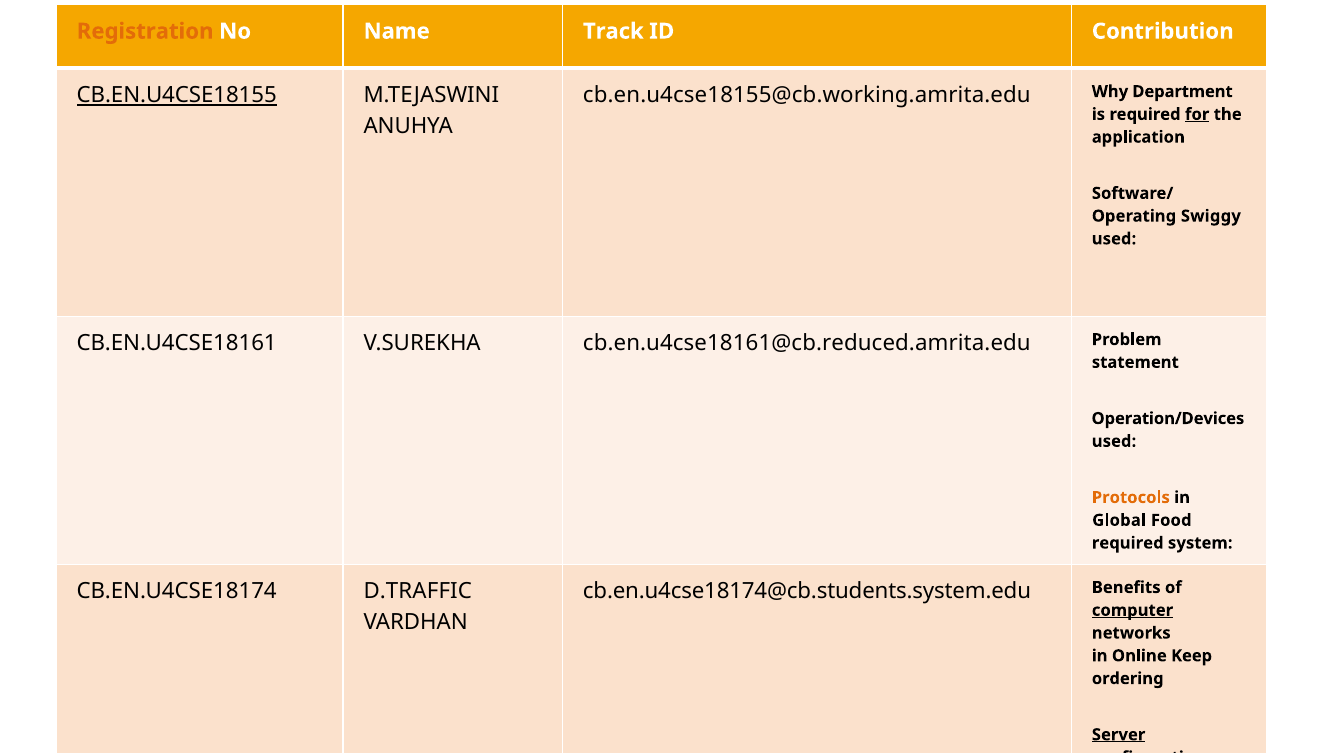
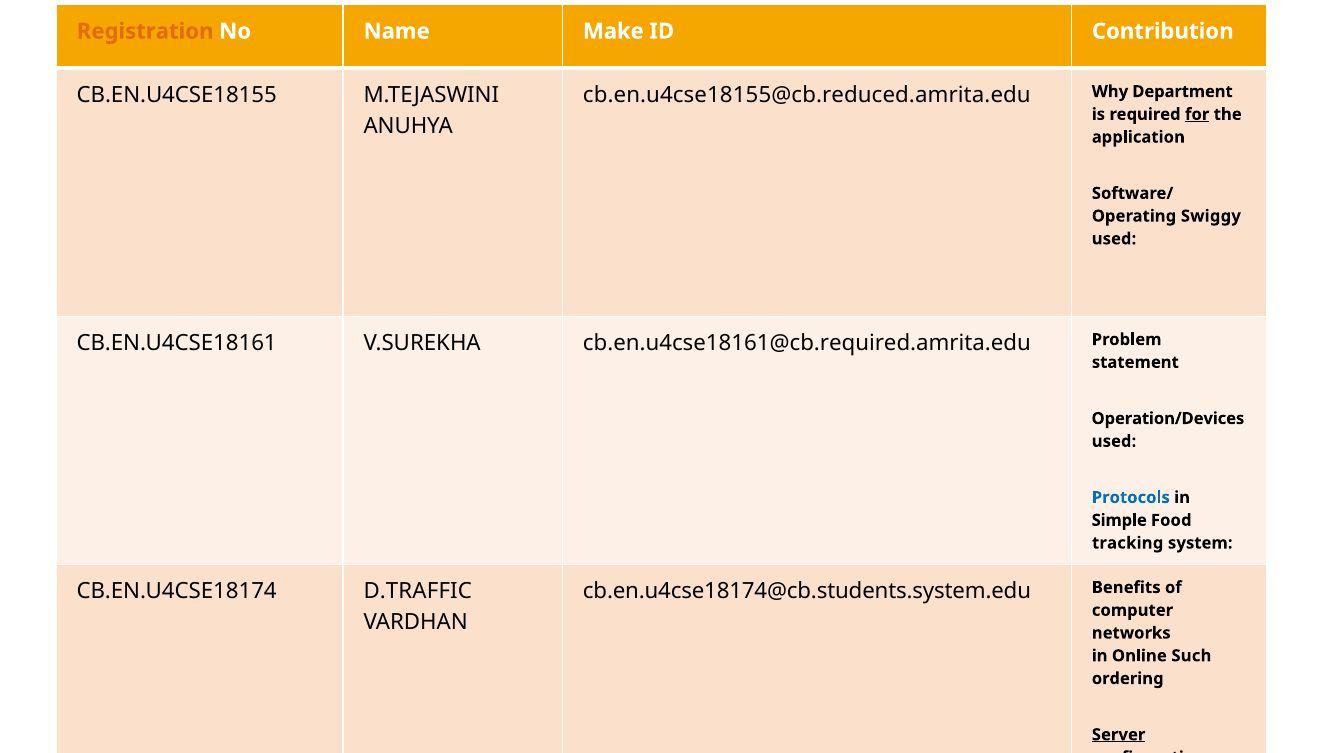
Track: Track -> Make (613, 31)
CB.EN.U4CSE18155 underline: present -> none (177, 96)
cb.en.u4cse18155@cb.working.amrita.edu: cb.en.u4cse18155@cb.working.amrita.edu -> cb.en.u4cse18155@cb.reduced.amrita.edu (807, 96)
cb.en.u4cse18161@cb.reduced.amrita.edu: cb.en.u4cse18161@cb.reduced.amrita.edu -> cb.en.u4cse18161@cb.required.amrita.edu (807, 343)
Protocols colour: orange -> blue (1131, 497)
Global: Global -> Simple (1119, 520)
required: required -> tracking (1128, 543)
computer underline: present -> none (1132, 610)
Keep: Keep -> Such (1191, 655)
